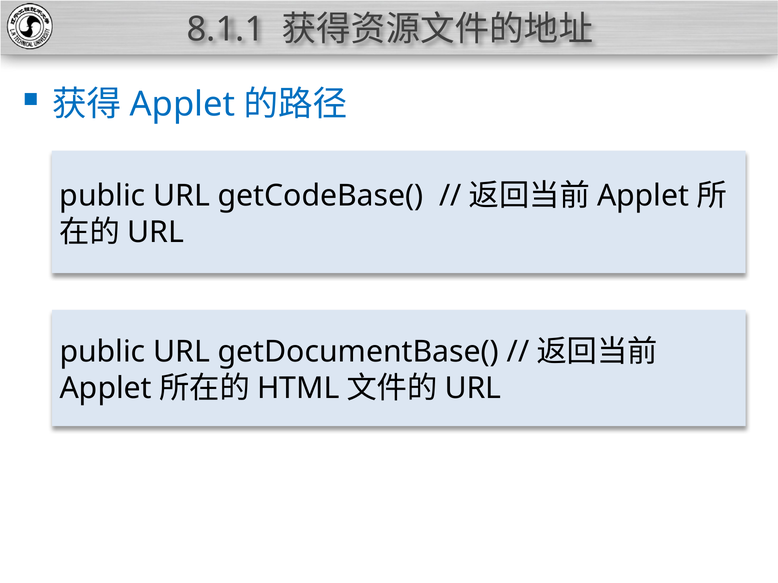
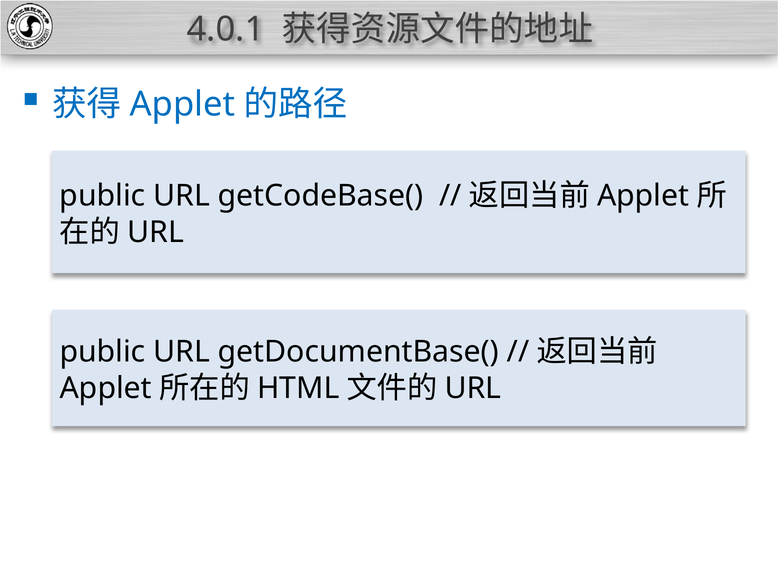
8.1.1: 8.1.1 -> 4.0.1 (226, 29)
